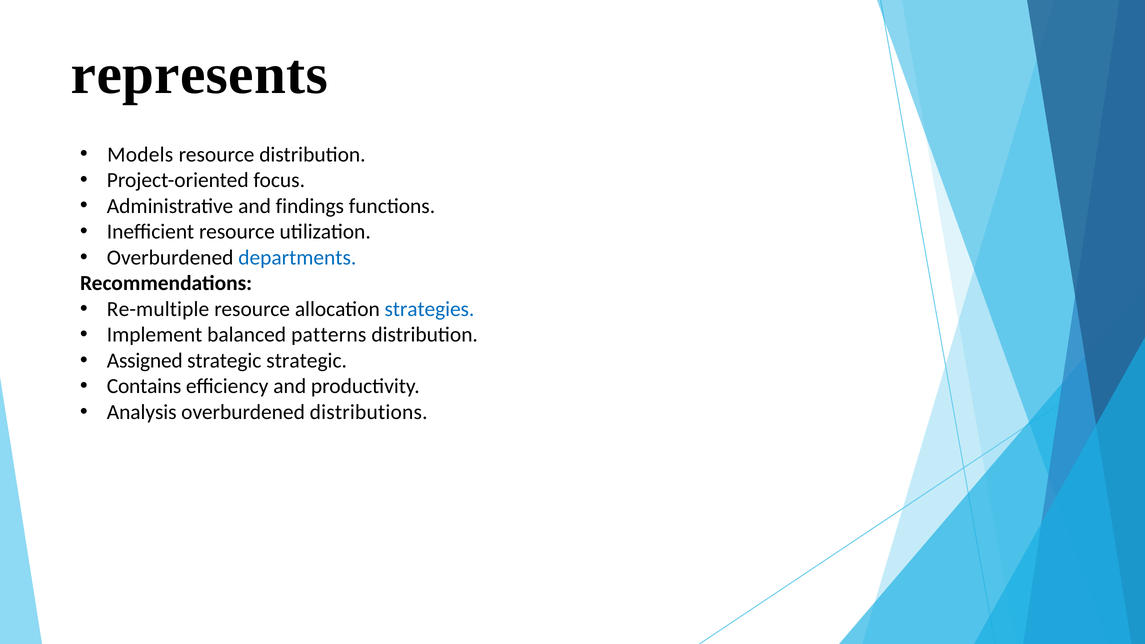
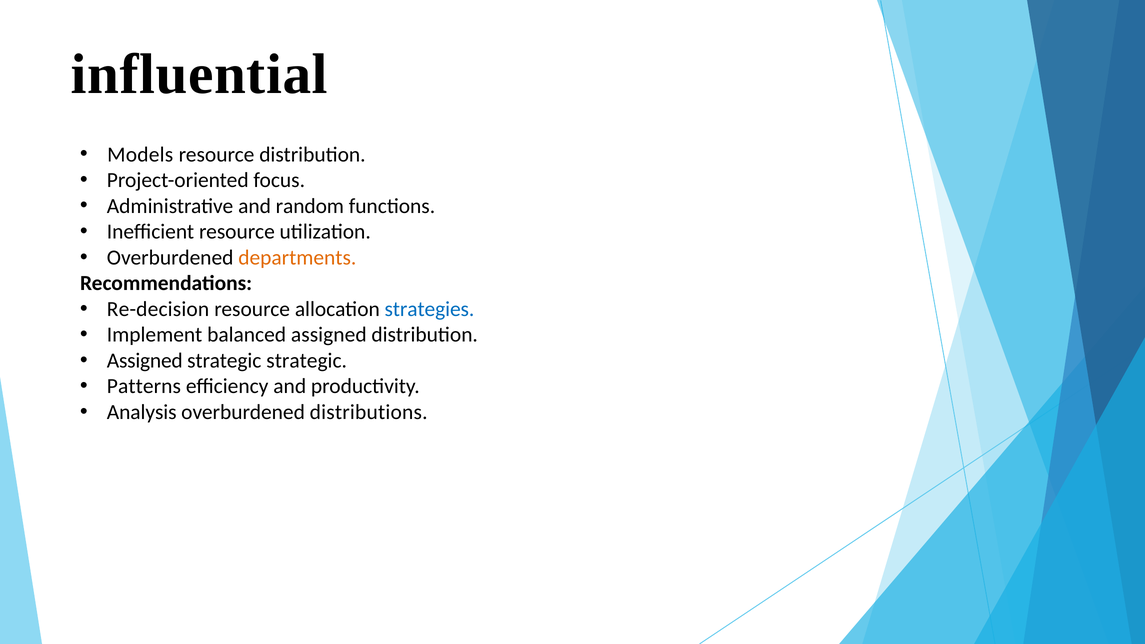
represents: represents -> influential (199, 75)
findings: findings -> random (310, 206)
departments colour: blue -> orange (297, 258)
Re-multiple: Re-multiple -> Re-decision (158, 309)
balanced patterns: patterns -> assigned (329, 335)
Contains: Contains -> Patterns (144, 386)
